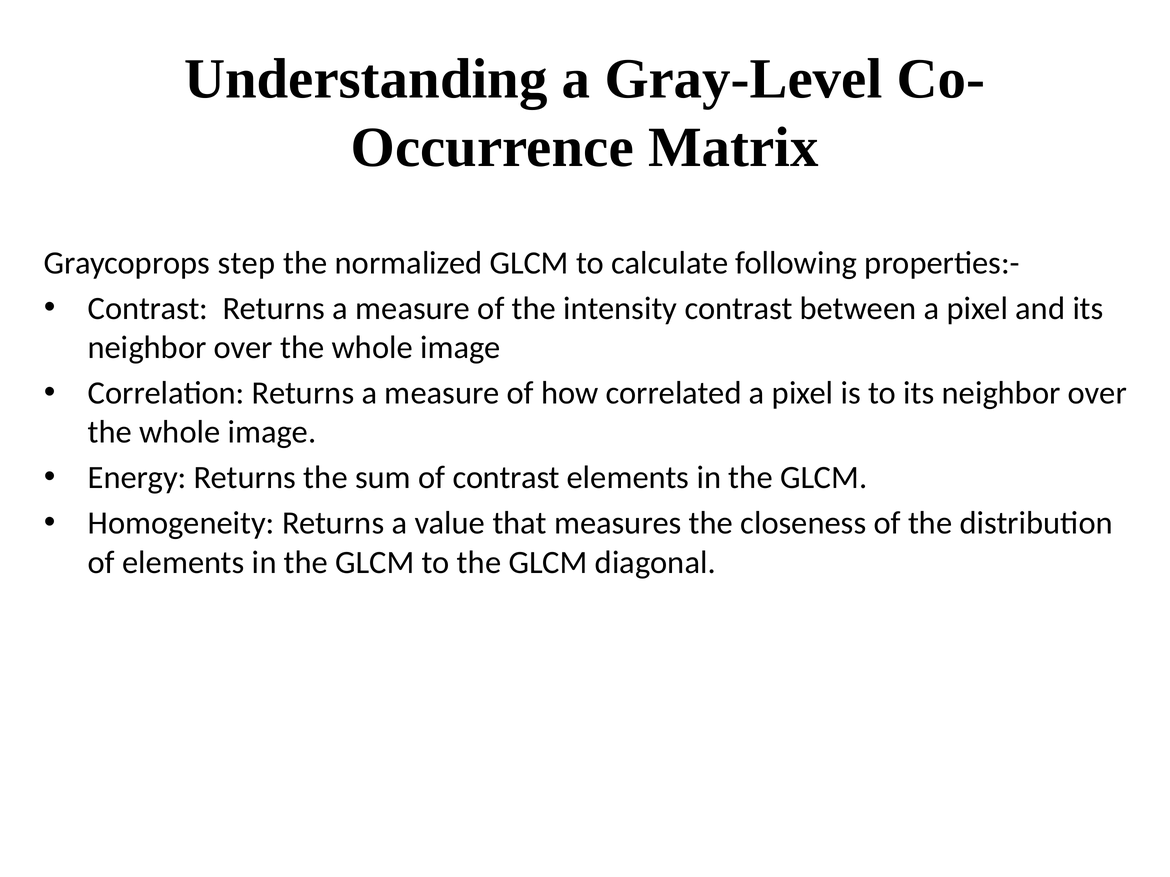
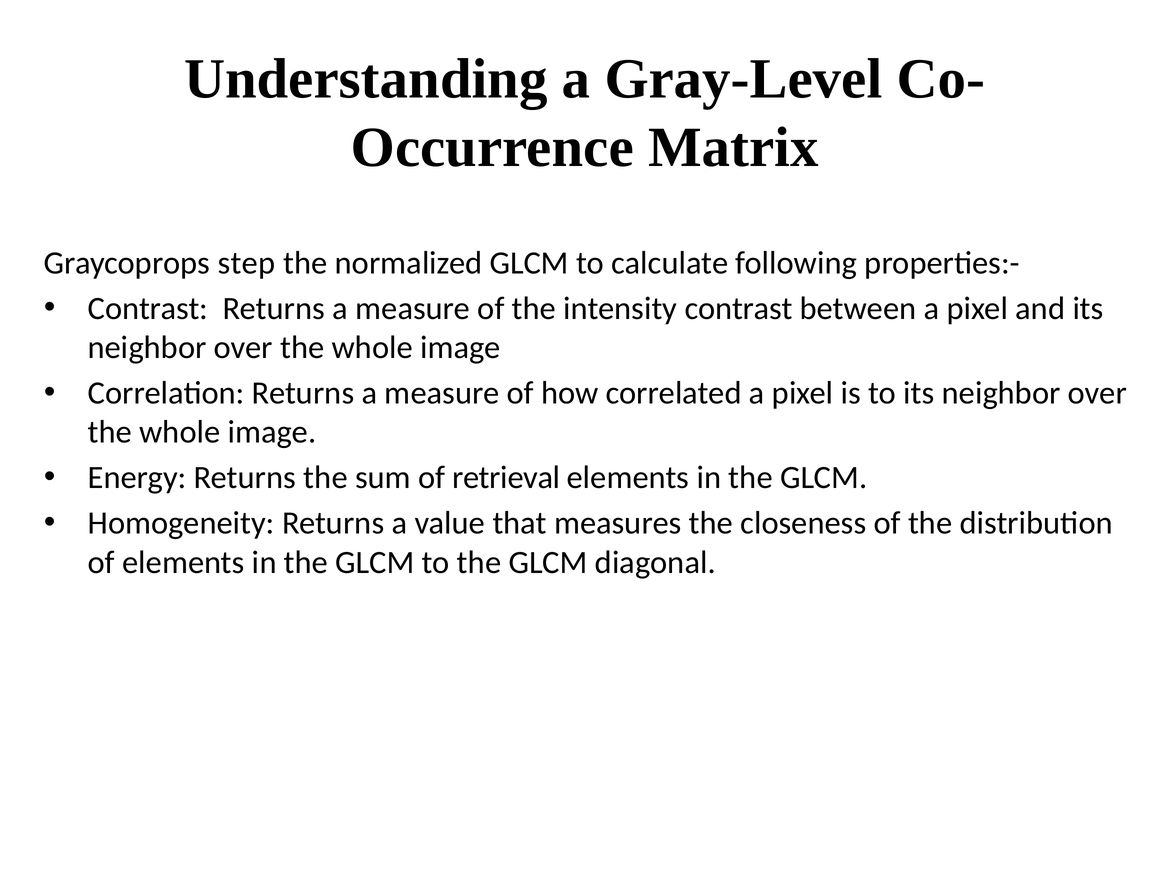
of contrast: contrast -> retrieval (506, 478)
